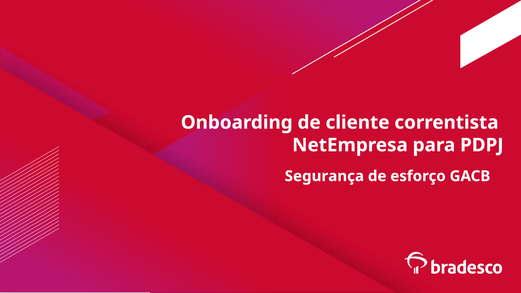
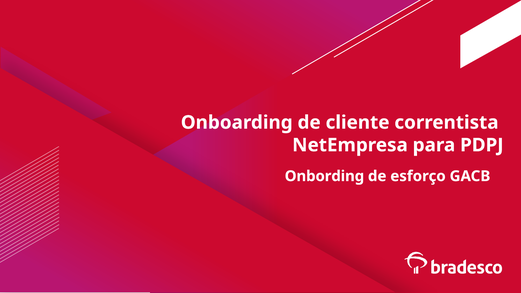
Segurança: Segurança -> Onbording (324, 176)
